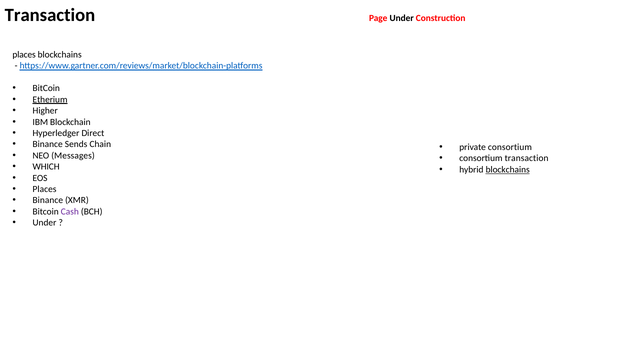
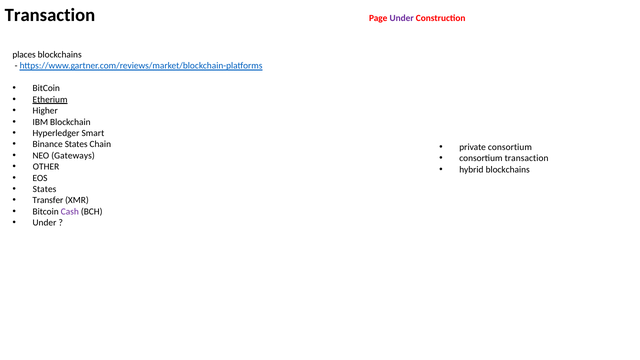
Under colour: black -> purple (402, 18)
Direct: Direct -> Smart (93, 133)
Binance Sends: Sends -> States (76, 144)
Messages: Messages -> Gateways (73, 156)
WHICH: WHICH -> OTHER (46, 167)
blockchains underline: present -> none (508, 170)
Places: Places -> States (45, 189)
Binance: Binance -> Transfer (48, 200)
